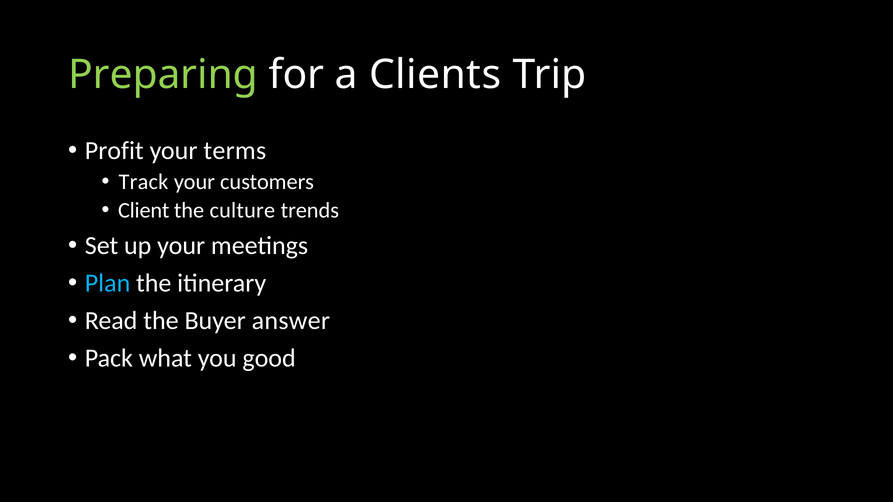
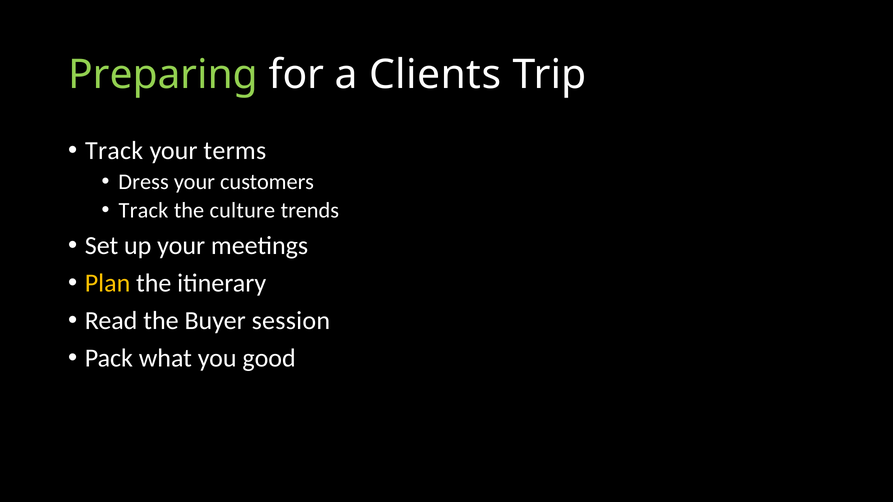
Profit: Profit -> Track (114, 151)
Track: Track -> Dress (144, 182)
Client: Client -> Track (143, 211)
Plan colour: light blue -> yellow (108, 283)
answer: answer -> session (291, 321)
